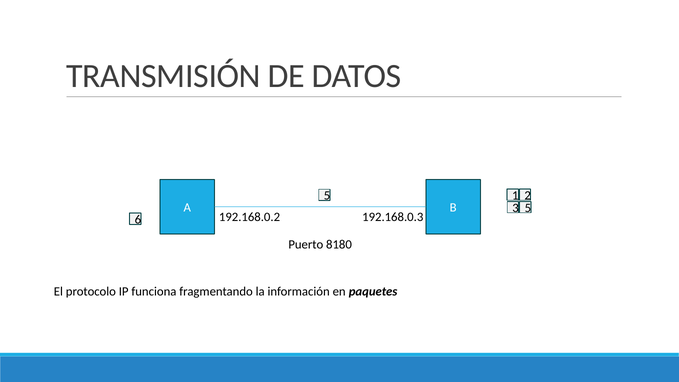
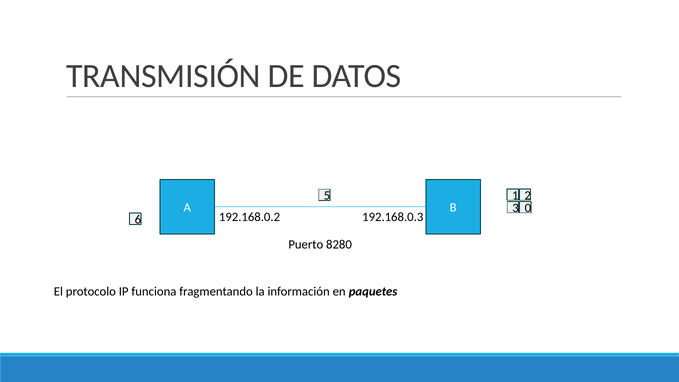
3 5: 5 -> 0 (528, 208)
8180: 8180 -> 8280 (339, 244)
